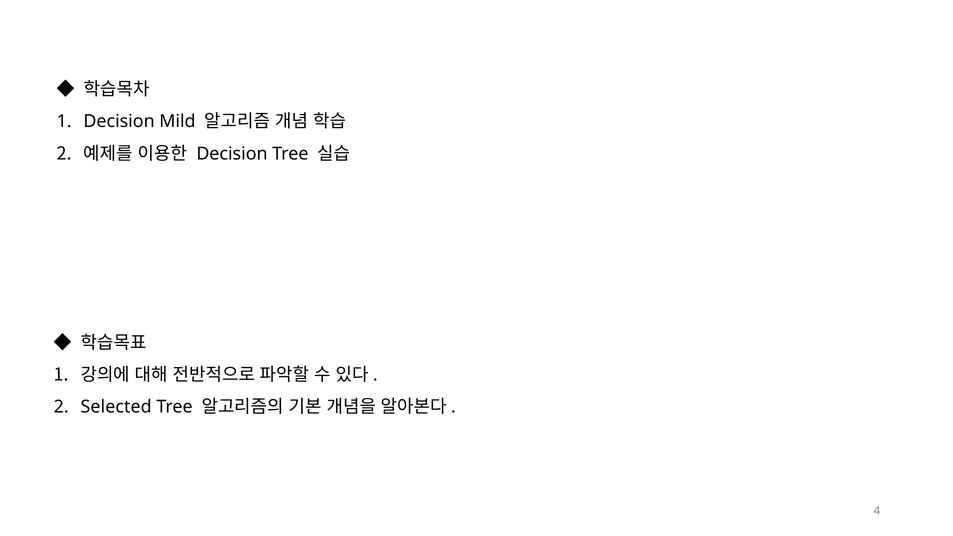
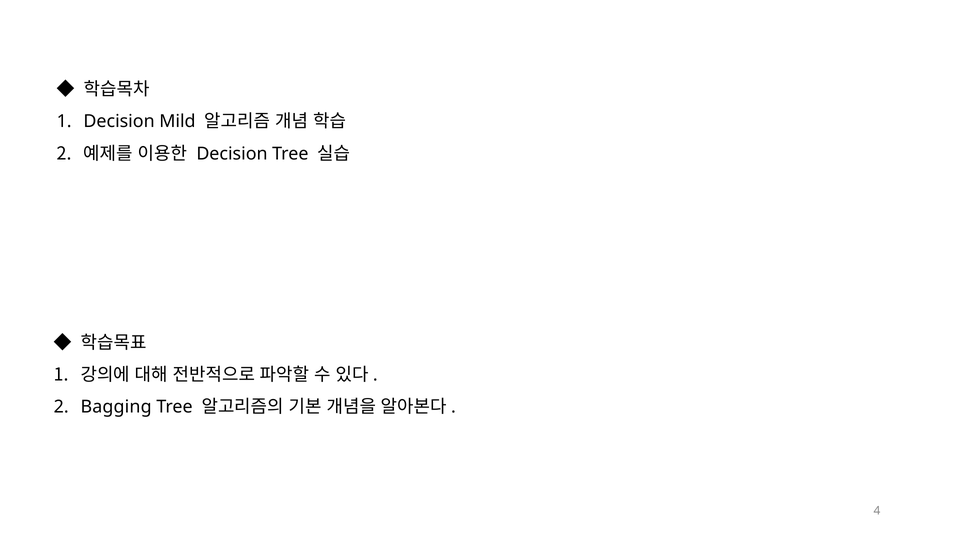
Selected: Selected -> Bagging (116, 407)
